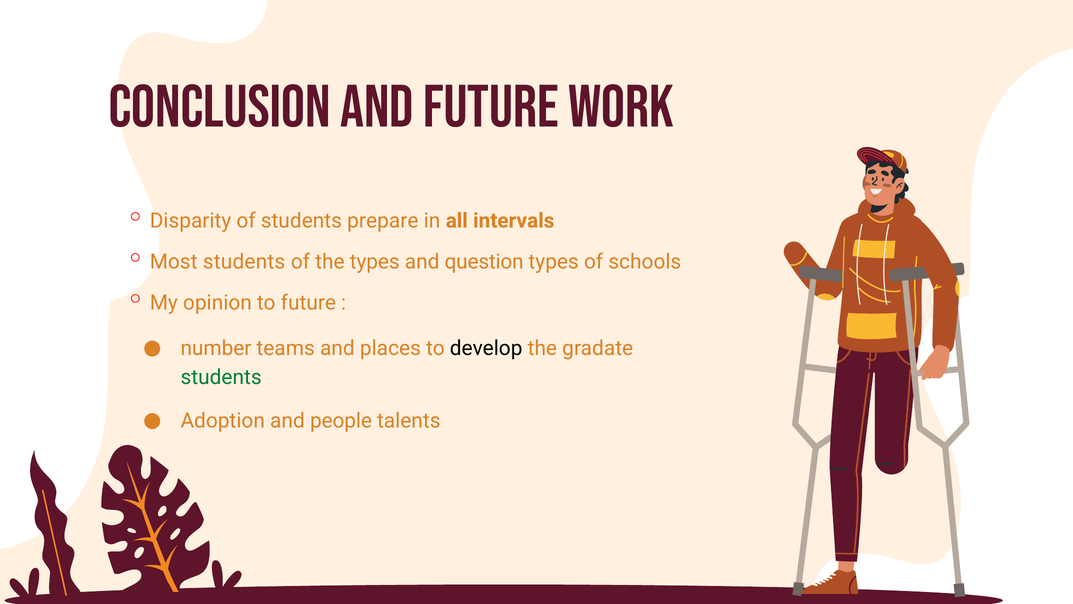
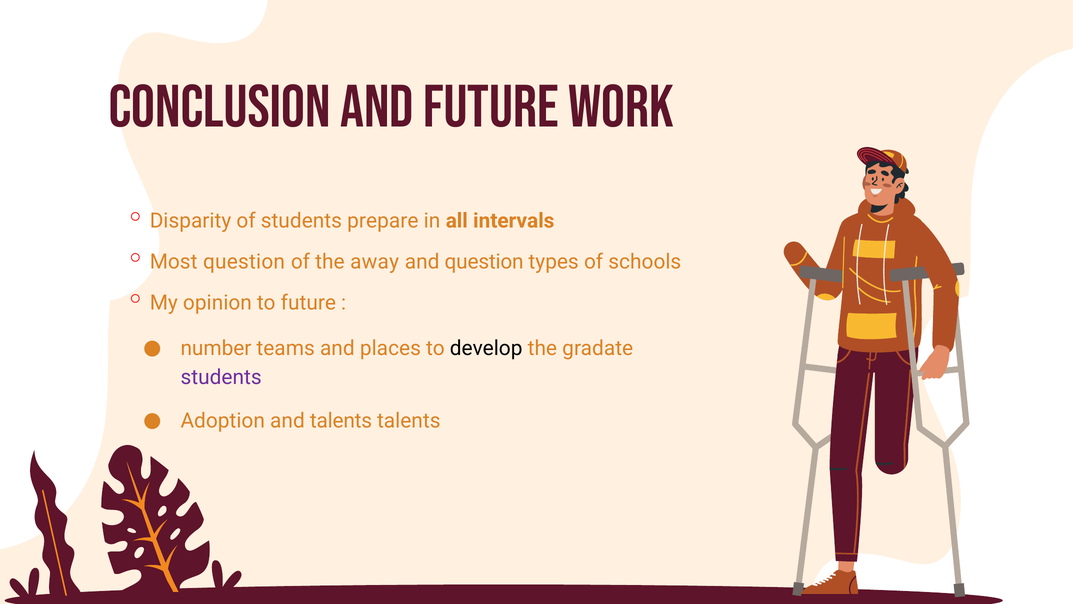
Most students: students -> question (244, 262)
the types: types -> away (375, 262)
students colour: green -> purple (221, 377)
and people: people -> talents (341, 421)
